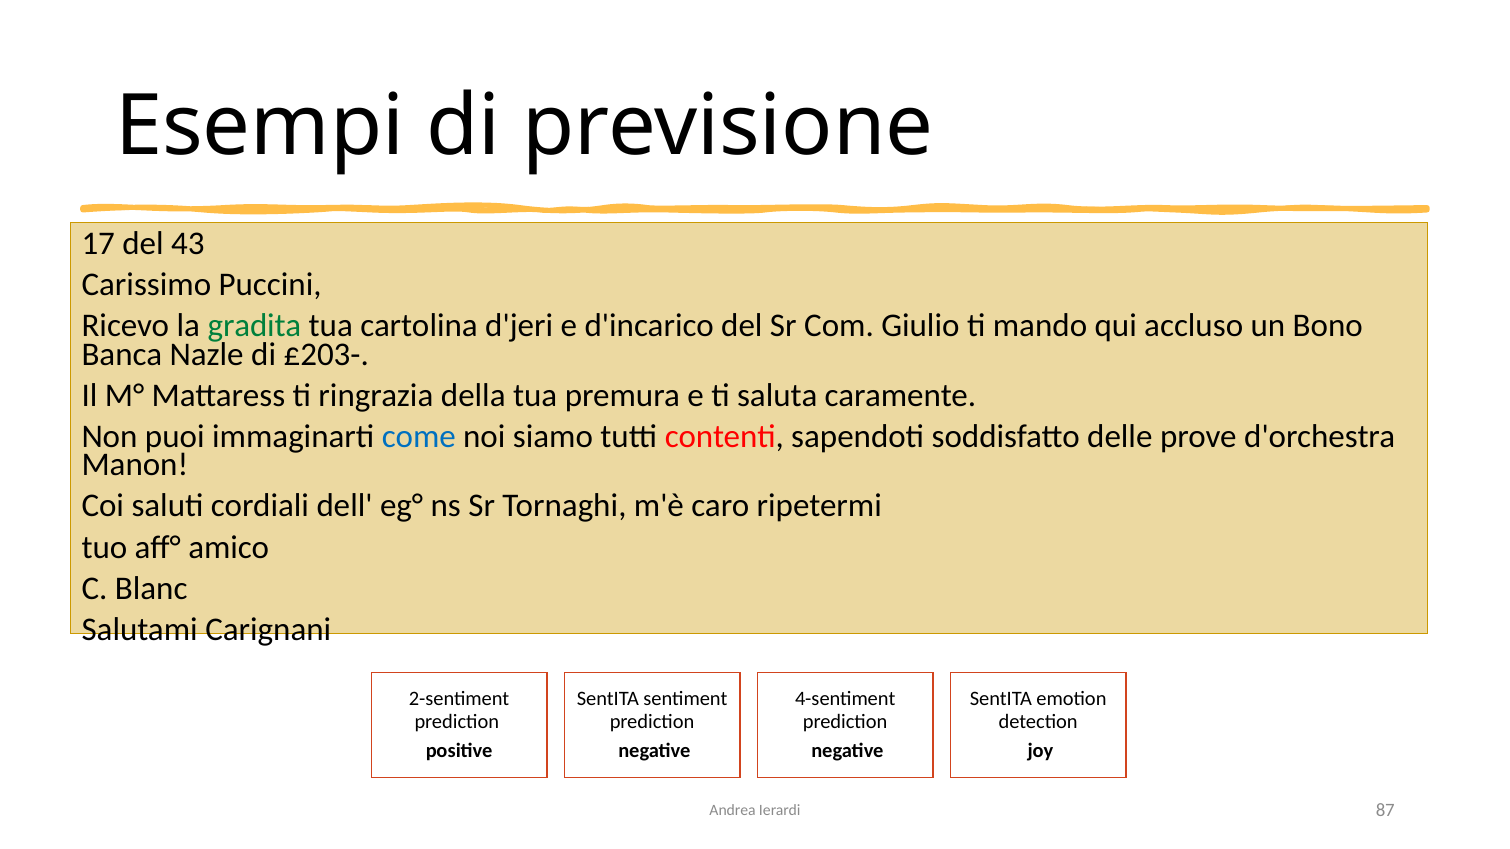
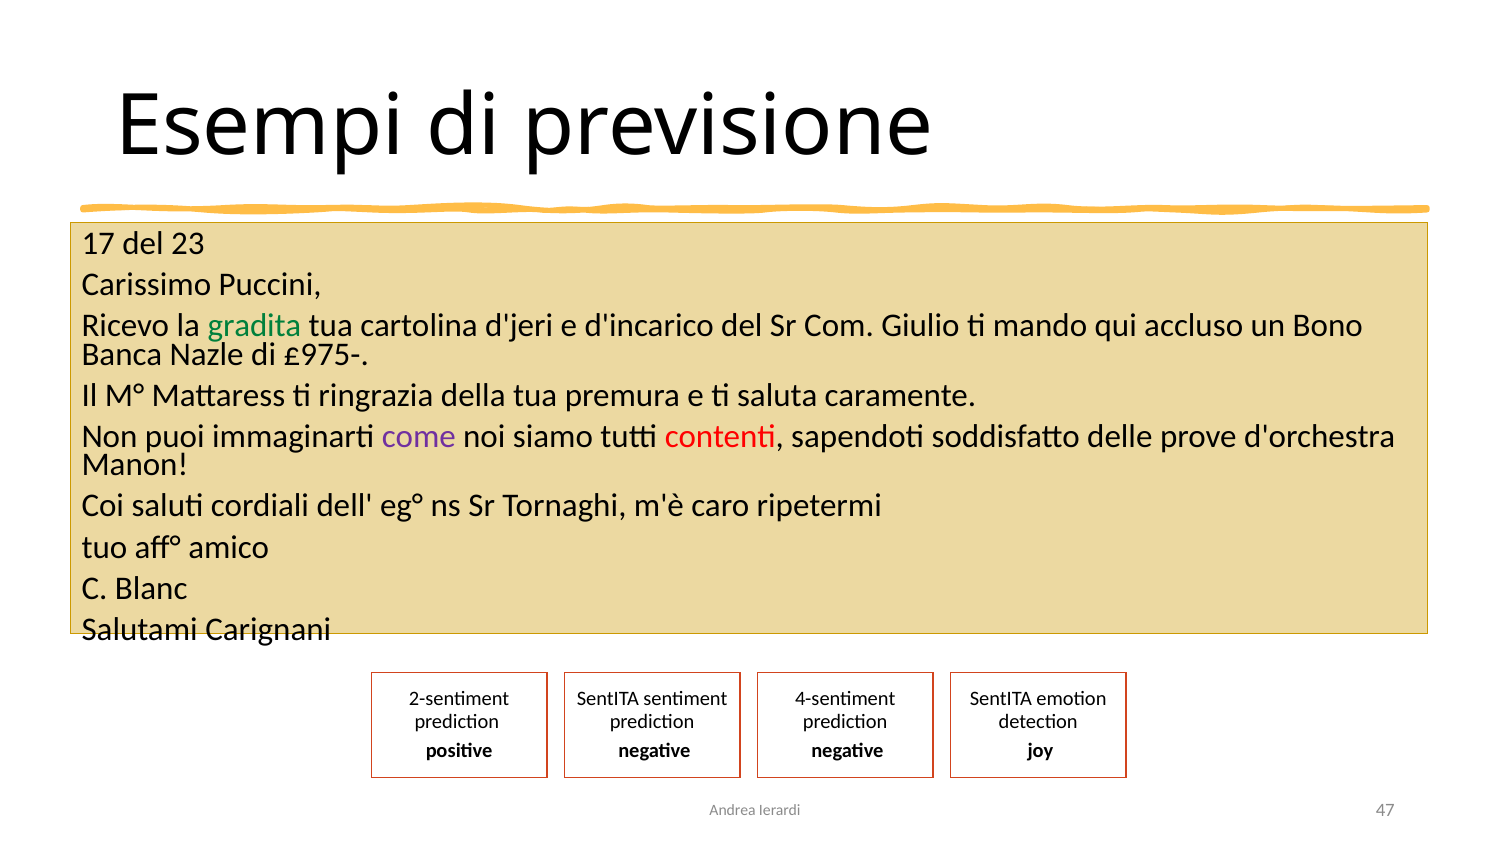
43: 43 -> 23 (188, 244)
£203-: £203- -> £975- (326, 354)
come colour: blue -> purple (419, 437)
87: 87 -> 47 (1385, 811)
